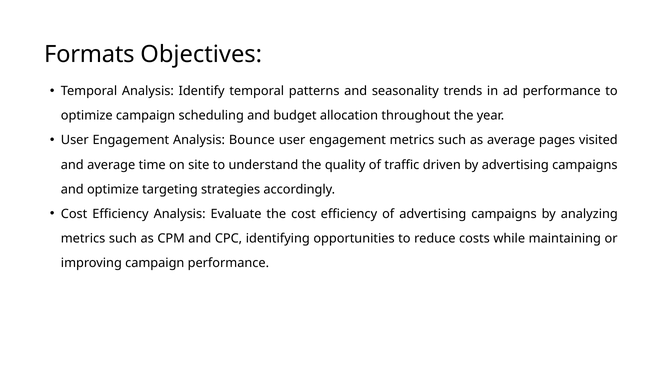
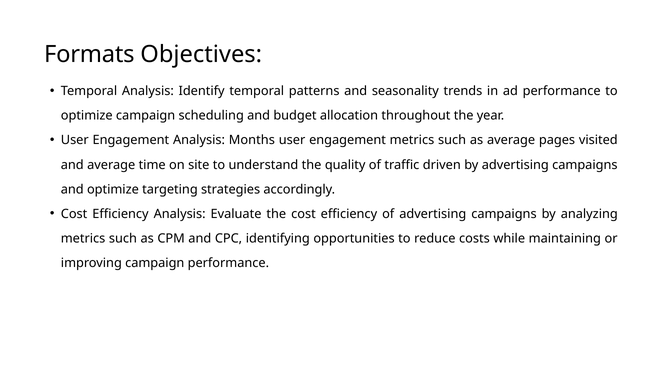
Bounce: Bounce -> Months (252, 140)
